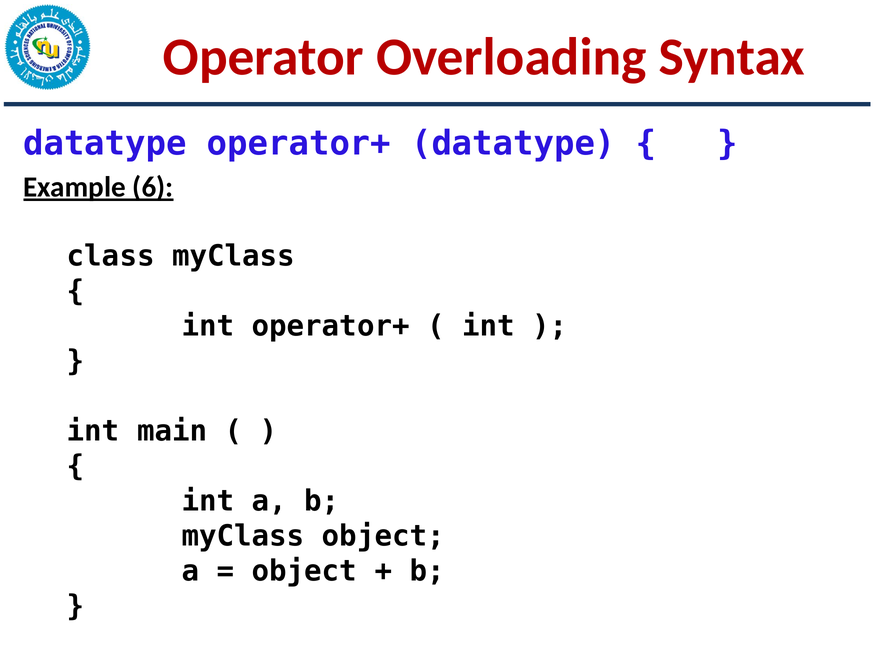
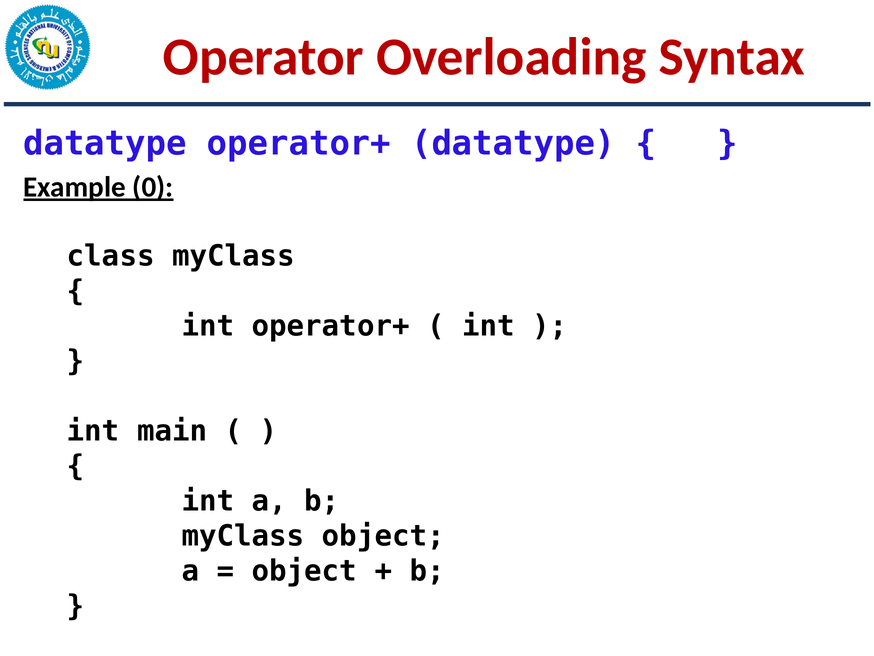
6: 6 -> 0 (153, 187)
